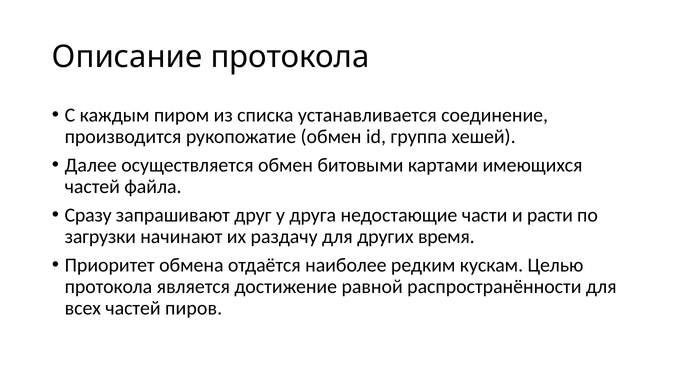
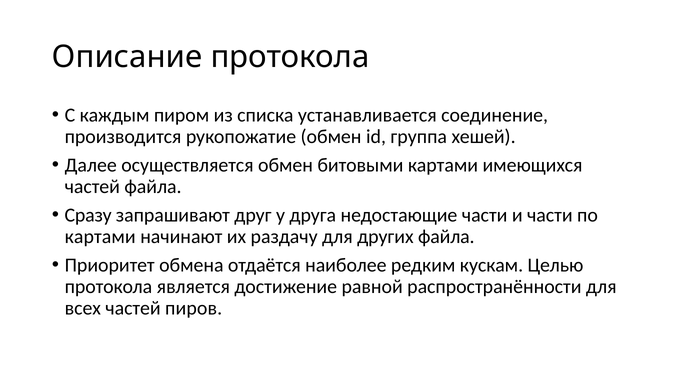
и расти: расти -> части (550, 215)
загрузки: загрузки -> картами (100, 237)
других время: время -> файла (446, 237)
